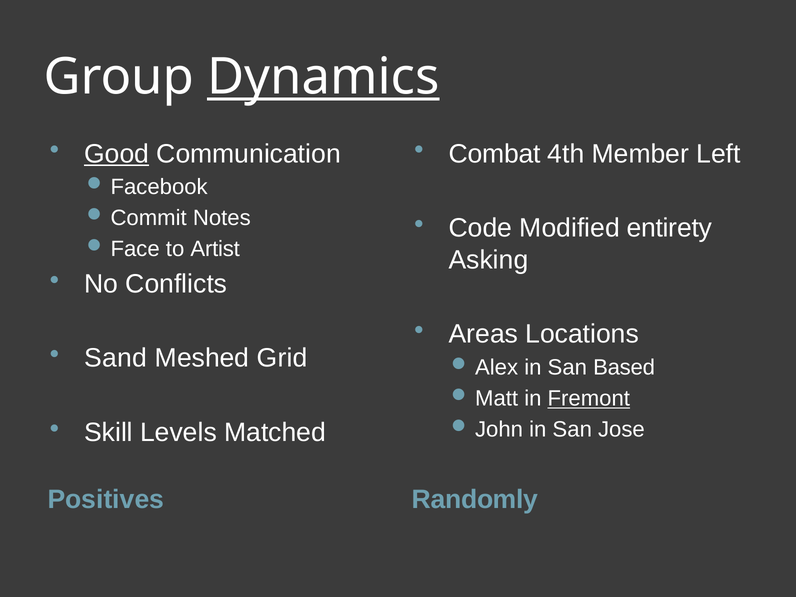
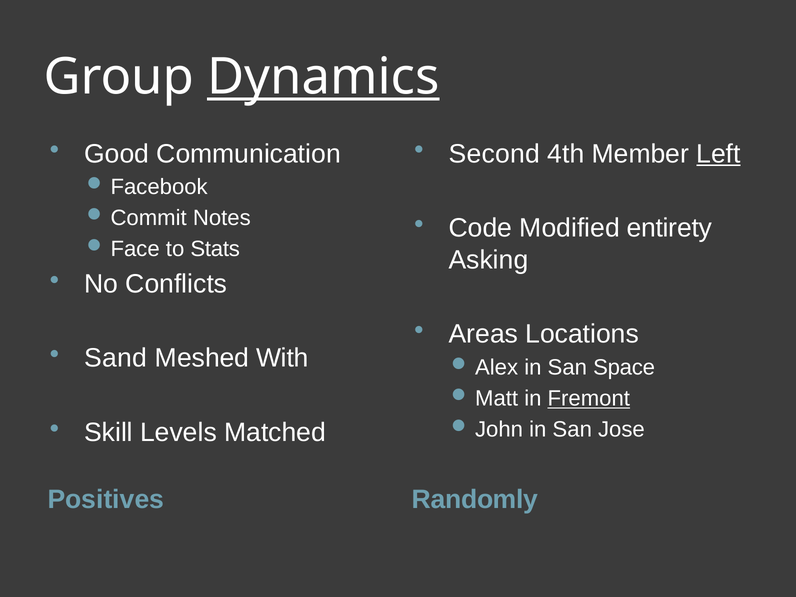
Good underline: present -> none (117, 154)
Combat: Combat -> Second (494, 154)
Left underline: none -> present (718, 154)
Artist: Artist -> Stats (215, 249)
Grid: Grid -> With (282, 358)
Based: Based -> Space (624, 367)
